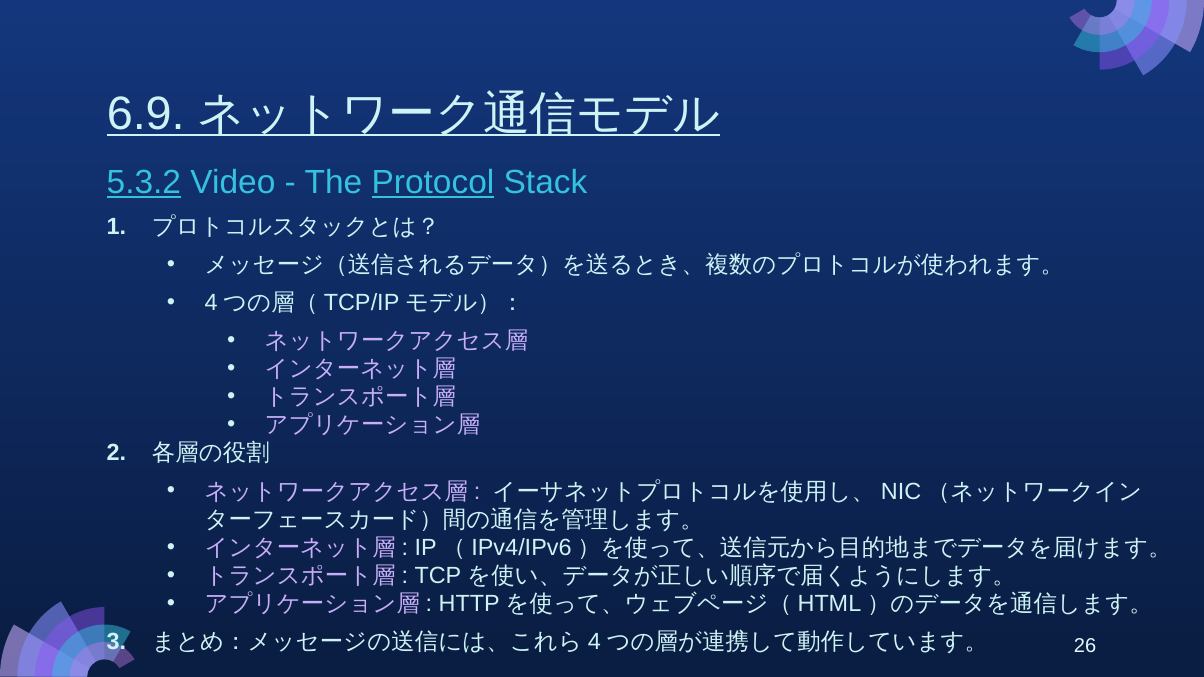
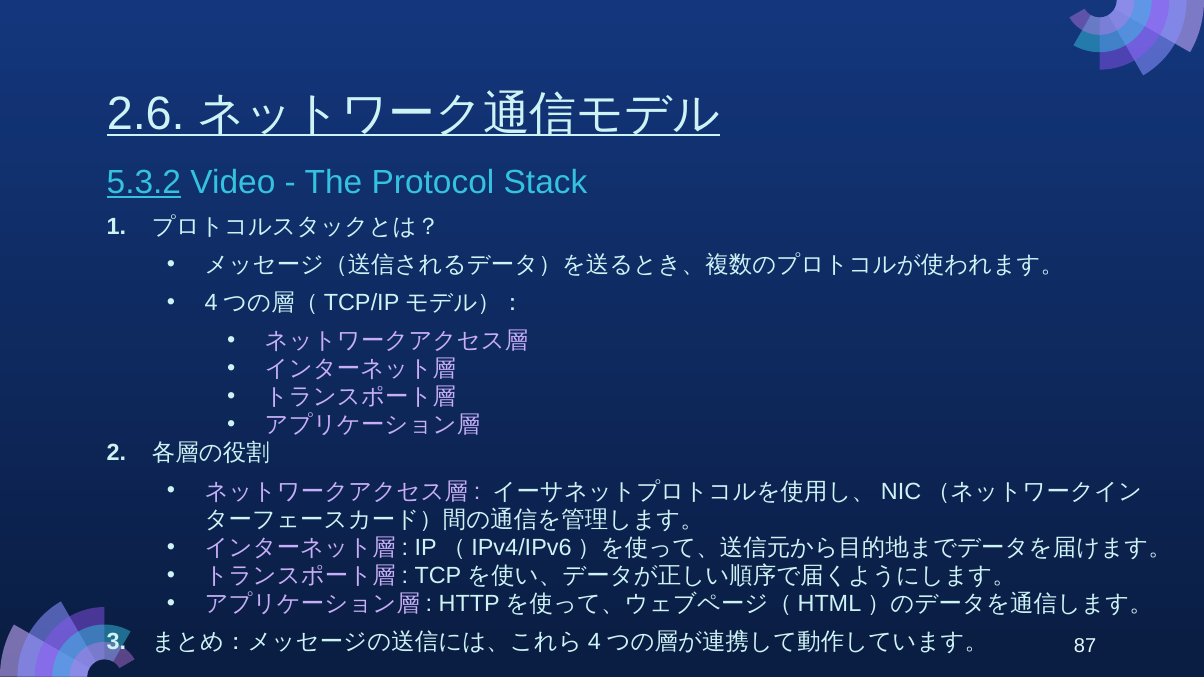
6.9: 6.9 -> 2.6 (146, 115)
Protocol underline: present -> none (433, 183)
26: 26 -> 87 (1085, 646)
